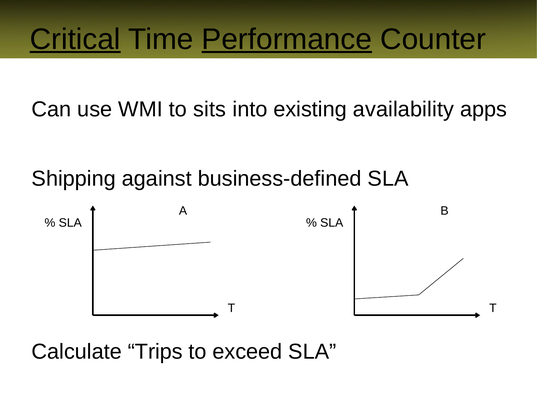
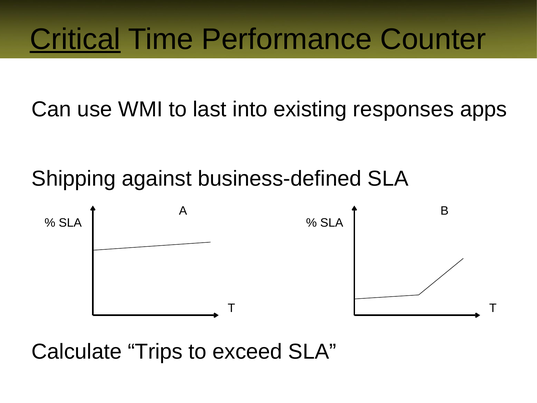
Performance underline: present -> none (287, 39)
sits: sits -> last (210, 109)
availability: availability -> responses (403, 109)
